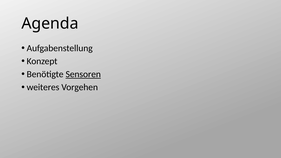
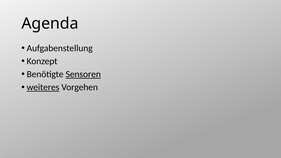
weiteres underline: none -> present (43, 87)
